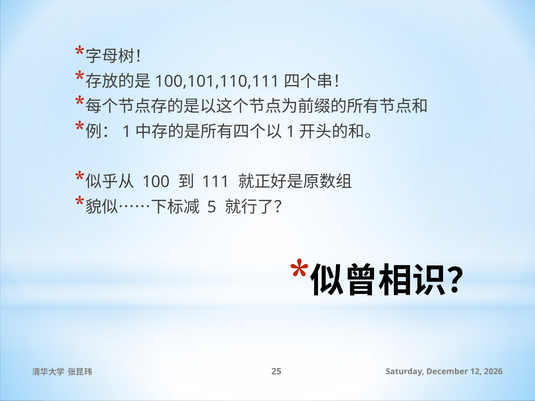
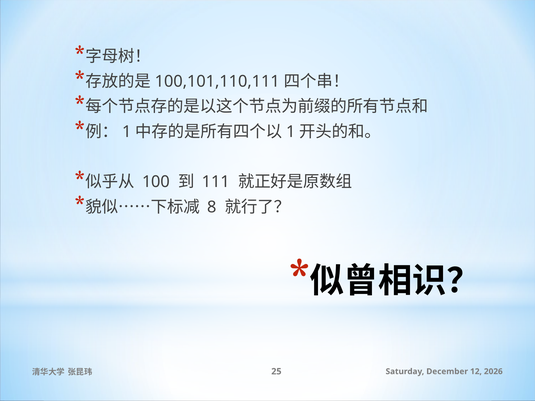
5: 5 -> 8 (212, 207)
